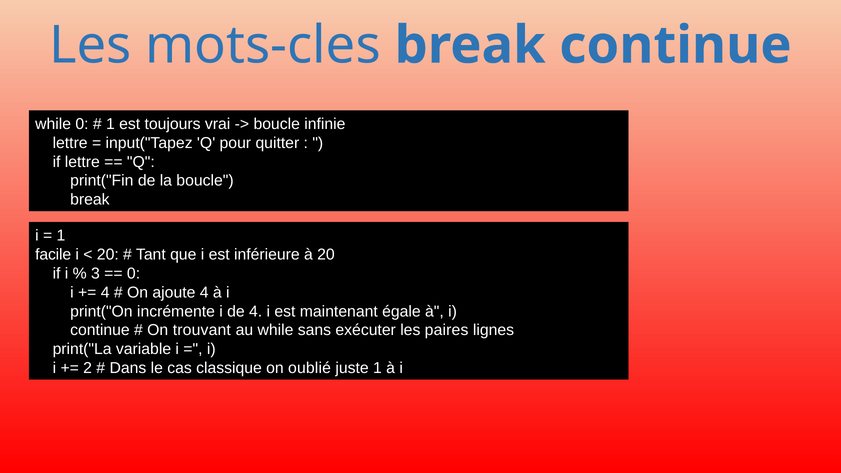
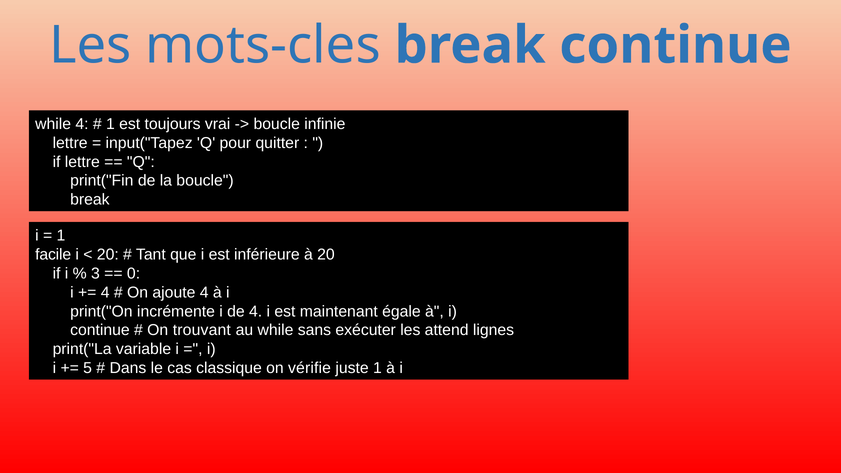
while 0: 0 -> 4 (82, 124)
paires: paires -> attend (447, 330)
2: 2 -> 5 (88, 368)
oublié: oublié -> vérifie (310, 368)
